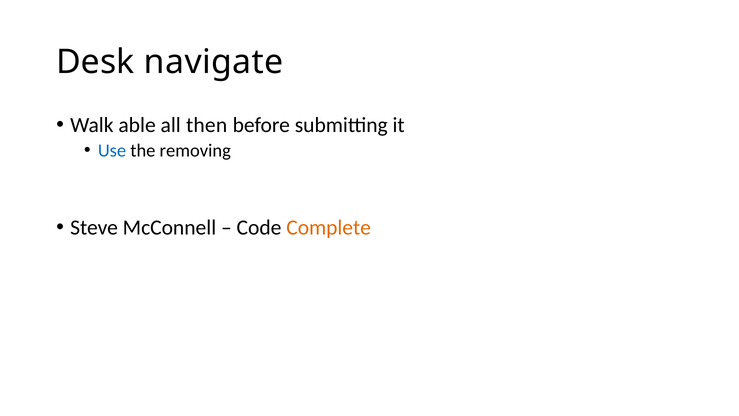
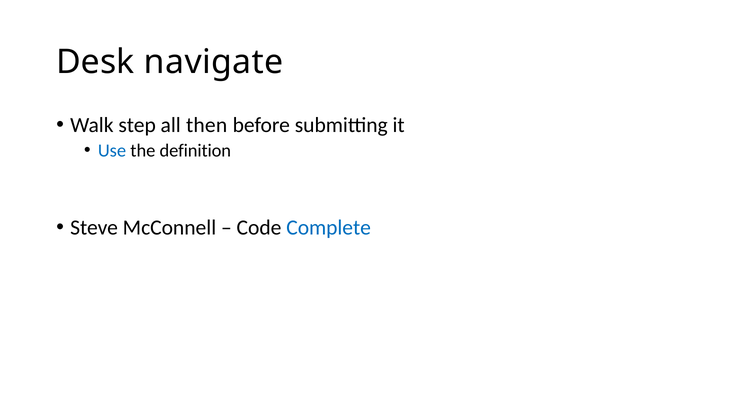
able: able -> step (137, 125)
removing: removing -> definition (195, 150)
Complete colour: orange -> blue (329, 227)
